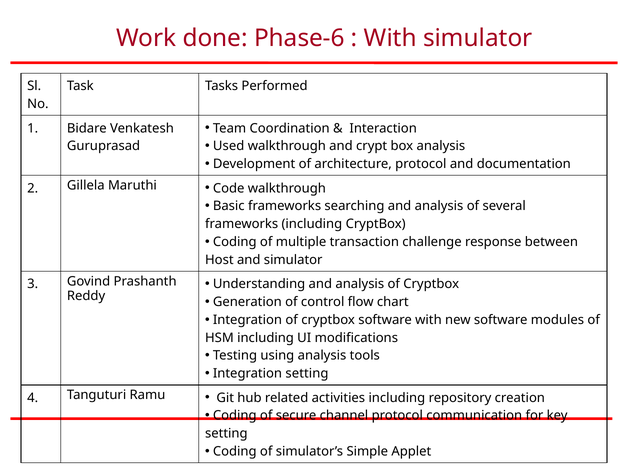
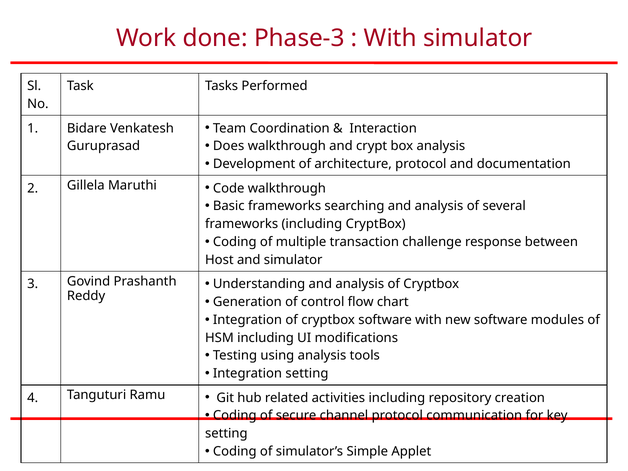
Phase-6: Phase-6 -> Phase-3 (299, 38)
Used: Used -> Does (229, 146)
